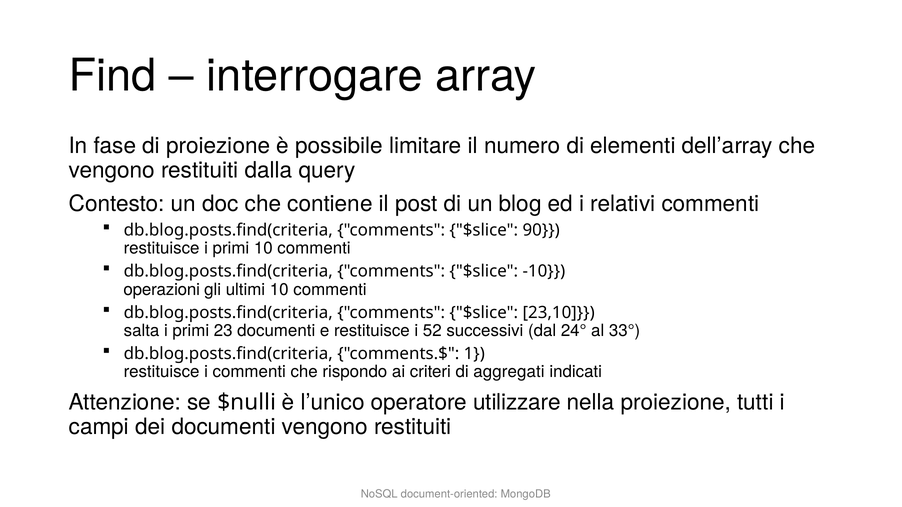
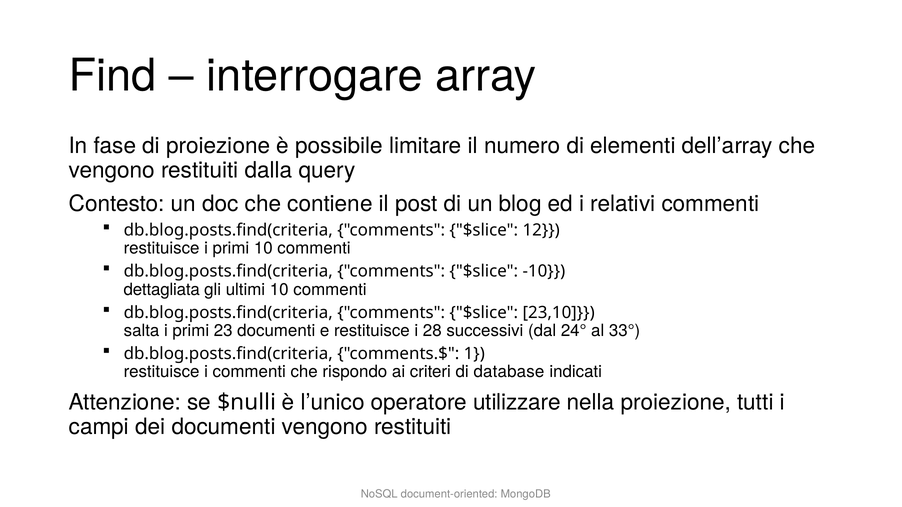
90: 90 -> 12 (541, 230)
operazioni: operazioni -> dettagliata (162, 290)
52: 52 -> 28 (432, 331)
aggregati: aggregati -> database (509, 372)
